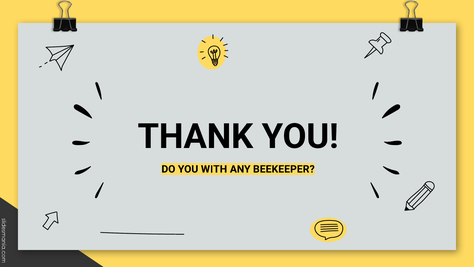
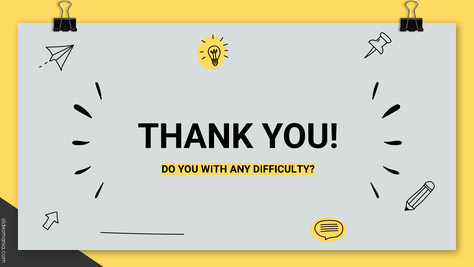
BEEKEEPER: BEEKEEPER -> DIFFICULTY (284, 169)
